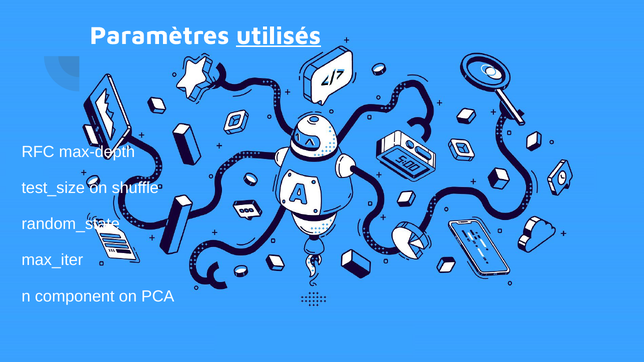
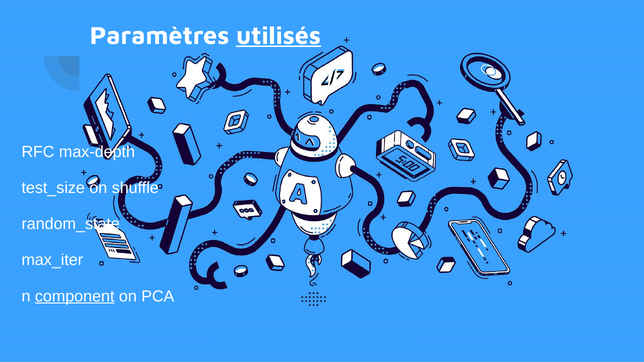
component underline: none -> present (75, 296)
